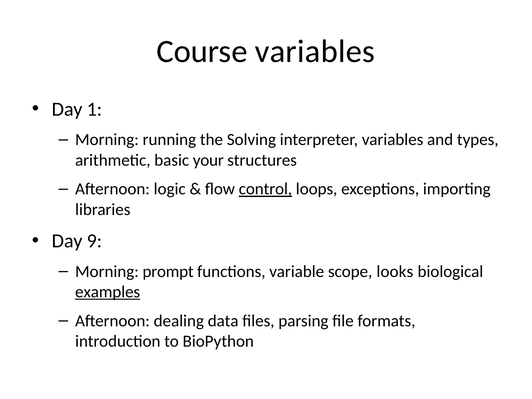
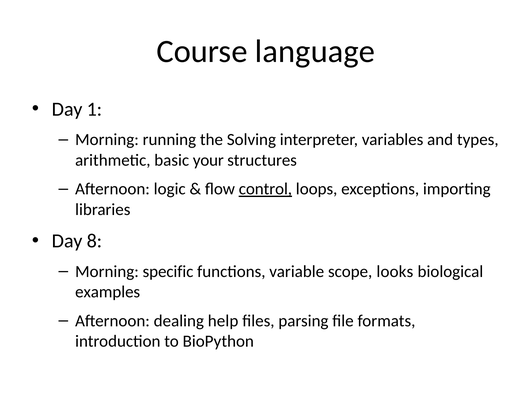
Course variables: variables -> language (315, 51)
9: 9 -> 8 (95, 241)
prompt: prompt -> specific (168, 272)
examples underline: present -> none (108, 292)
data: data -> help (223, 321)
